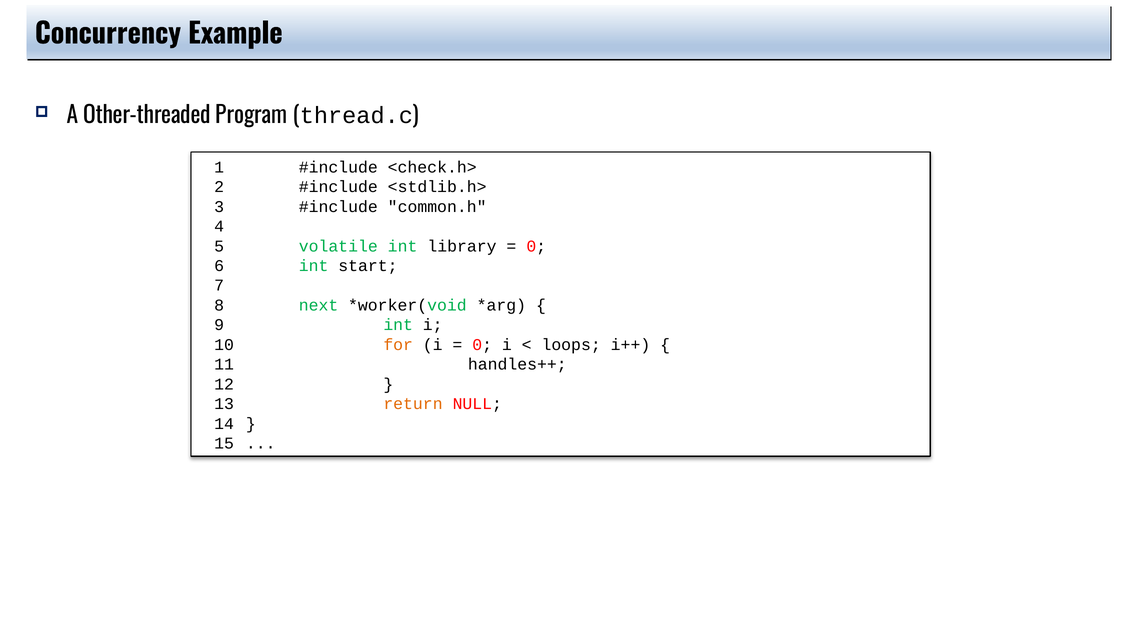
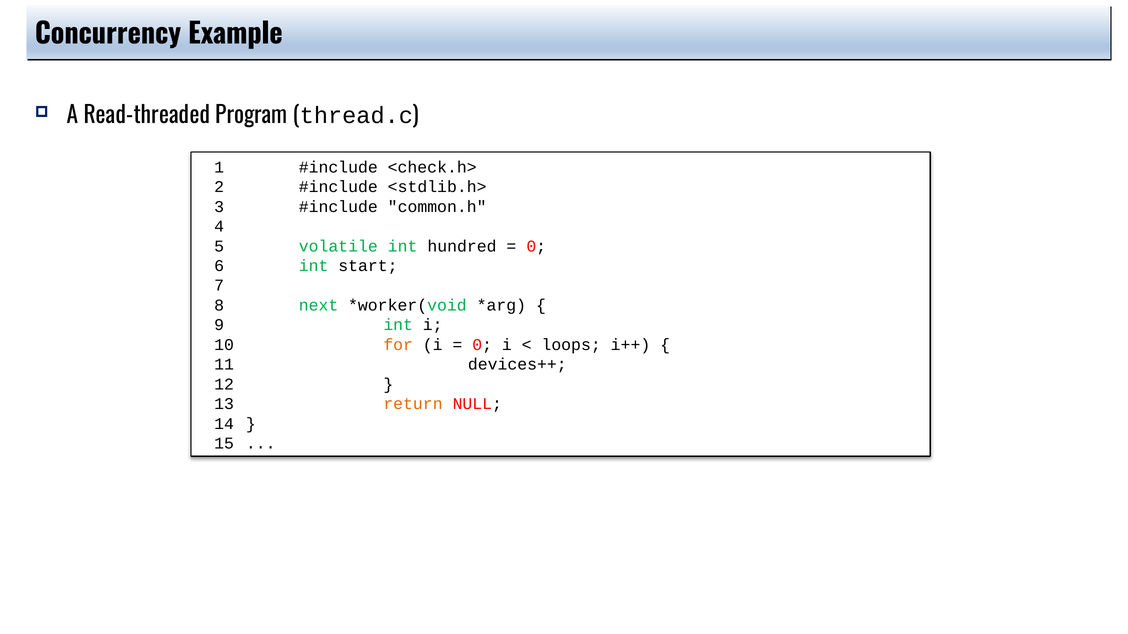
Other-threaded: Other-threaded -> Read-threaded (147, 116)
library: library -> hundred (462, 246)
handles++: handles++ -> devices++ (517, 365)
